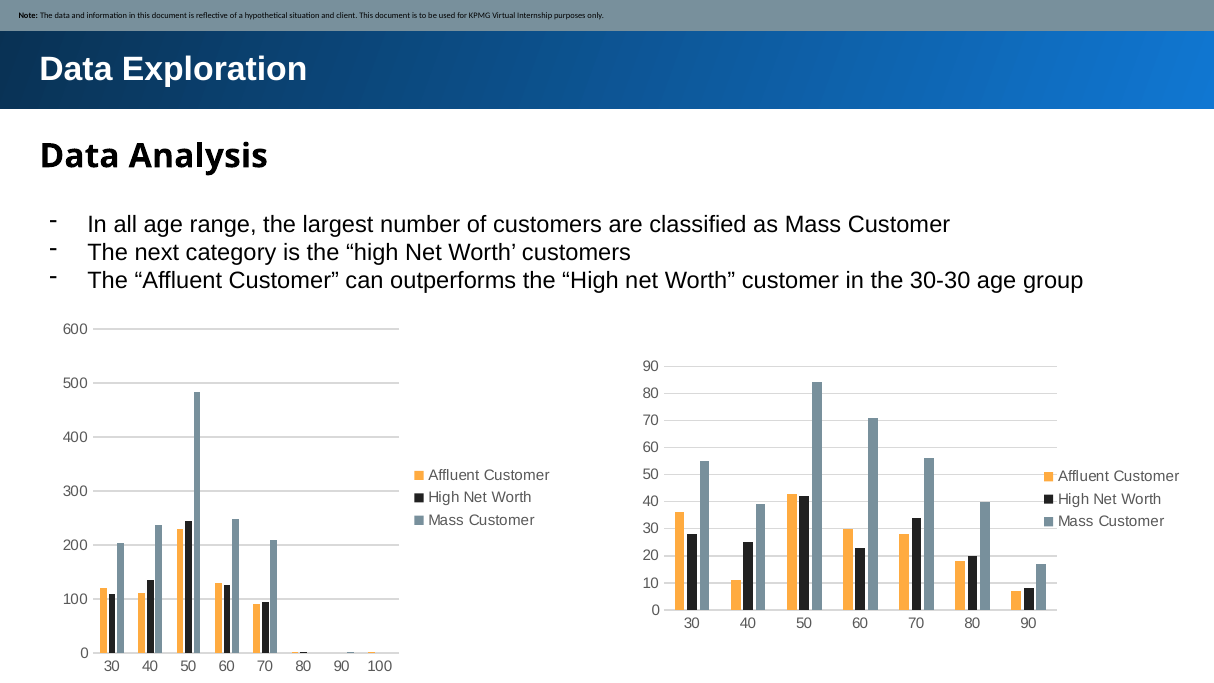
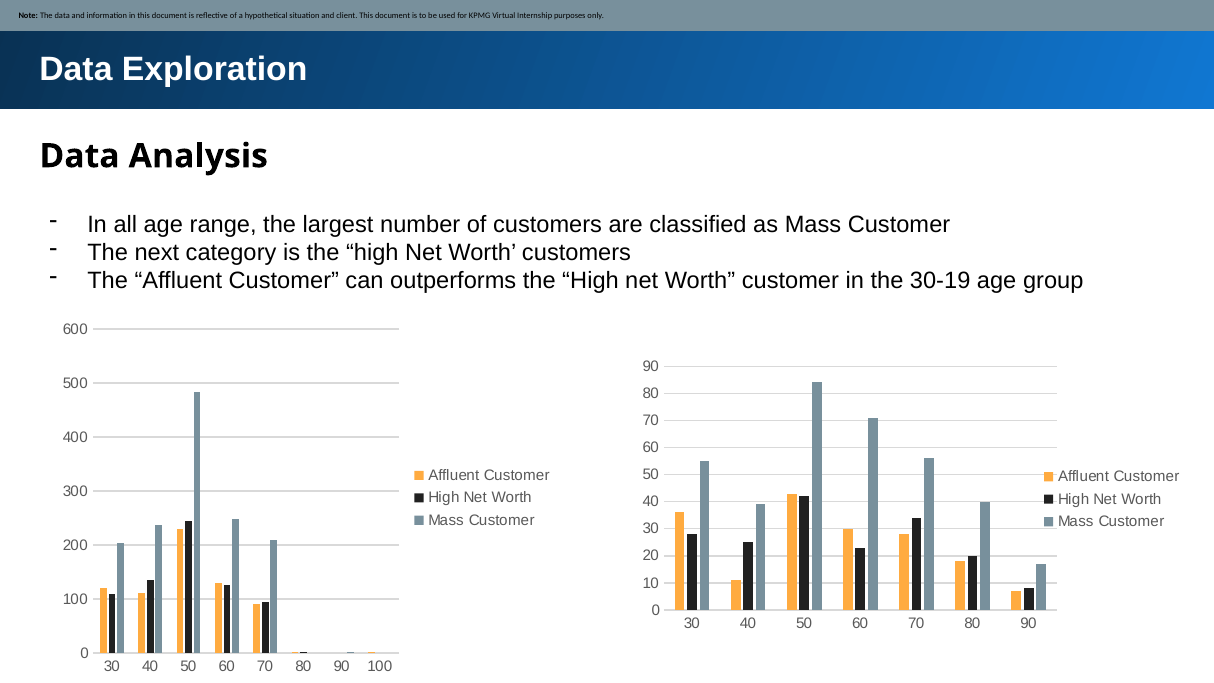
30-30: 30-30 -> 30-19 (940, 281)
